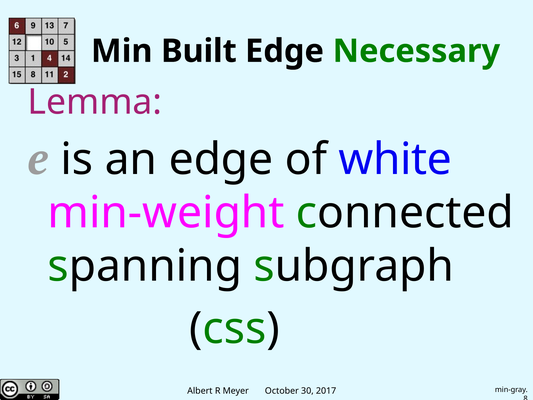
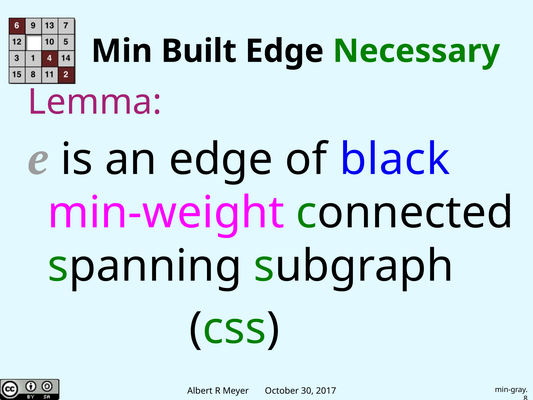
white: white -> black (395, 159)
